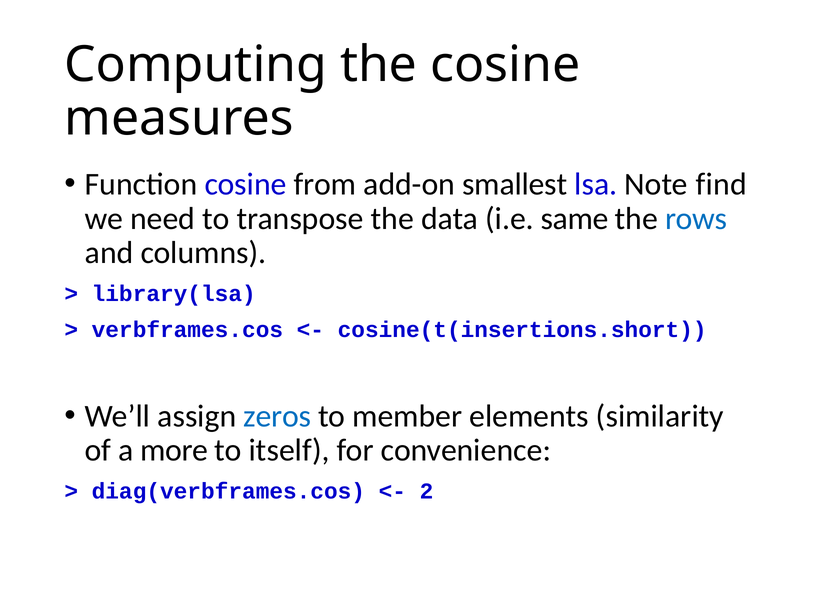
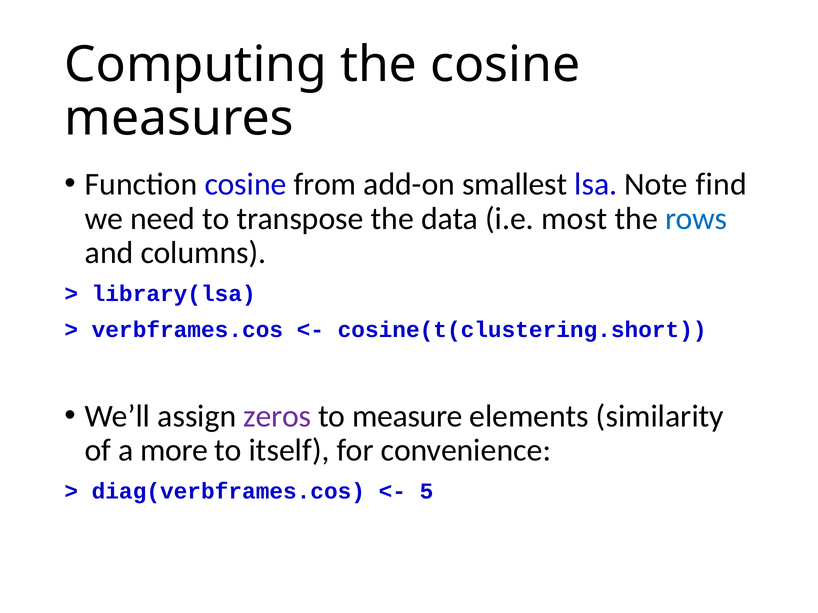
same: same -> most (574, 219)
cosine(t(insertions.short: cosine(t(insertions.short -> cosine(t(clustering.short (522, 330)
zeros colour: blue -> purple (277, 416)
member: member -> measure (407, 416)
2: 2 -> 5 (426, 492)
